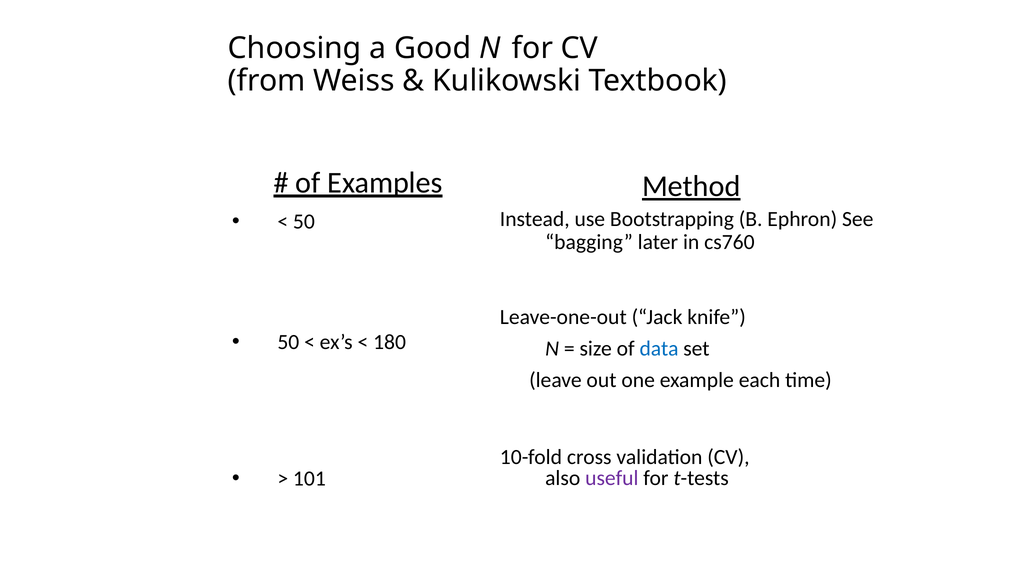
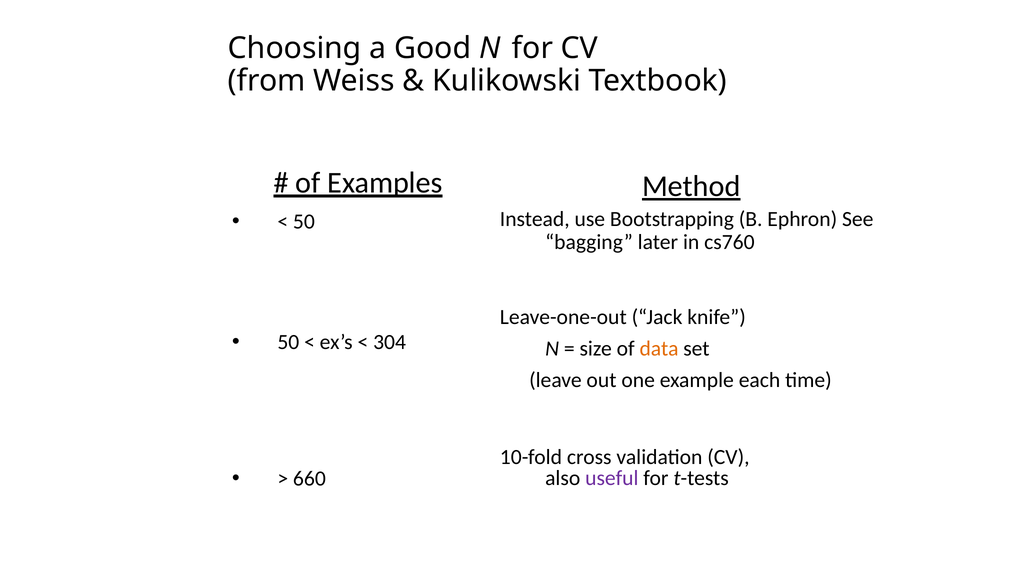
180: 180 -> 304 (390, 342)
data colour: blue -> orange (659, 348)
101: 101 -> 660 (309, 479)
